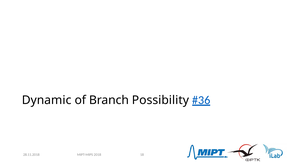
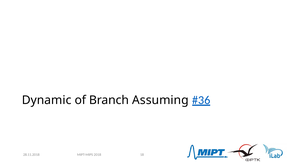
Possibility: Possibility -> Assuming (160, 100)
